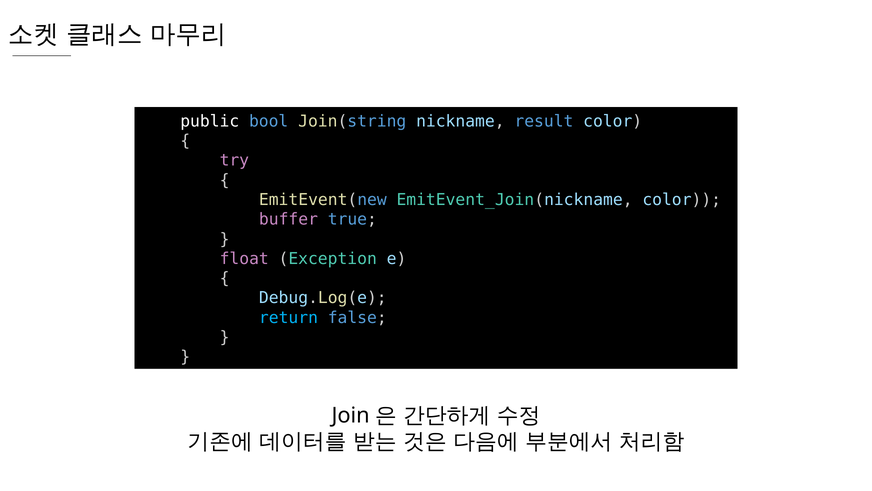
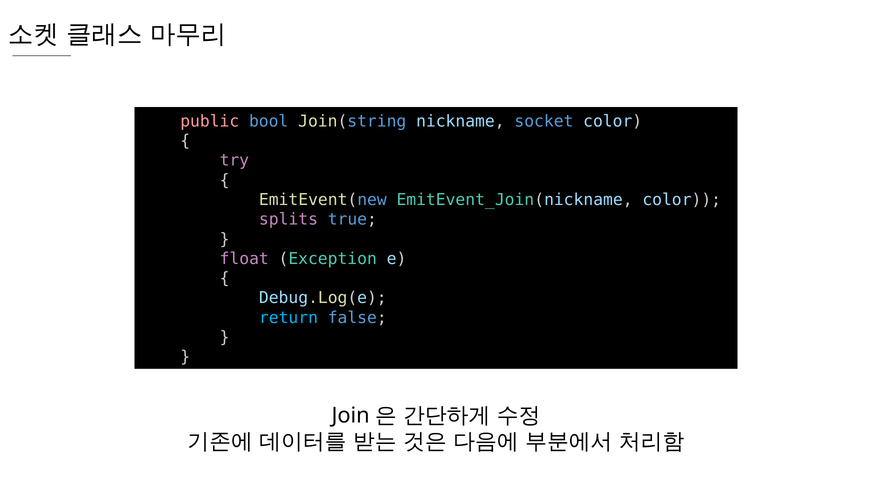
public colour: white -> pink (210, 121)
result: result -> socket (544, 121)
buffer: buffer -> splits (288, 219)
